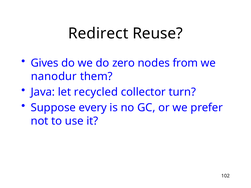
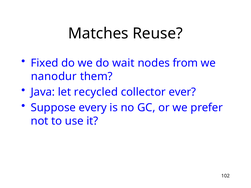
Redirect: Redirect -> Matches (98, 33)
Gives: Gives -> Fixed (45, 63)
zero: zero -> wait (123, 63)
turn: turn -> ever (182, 92)
